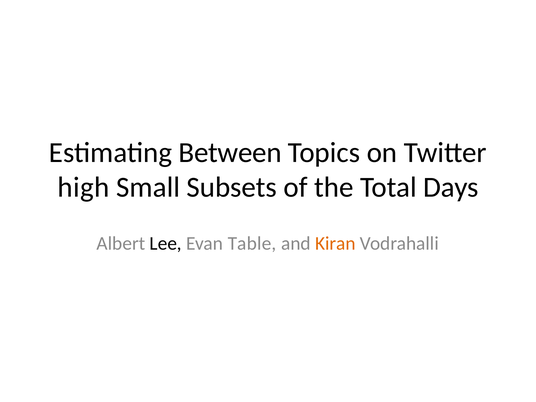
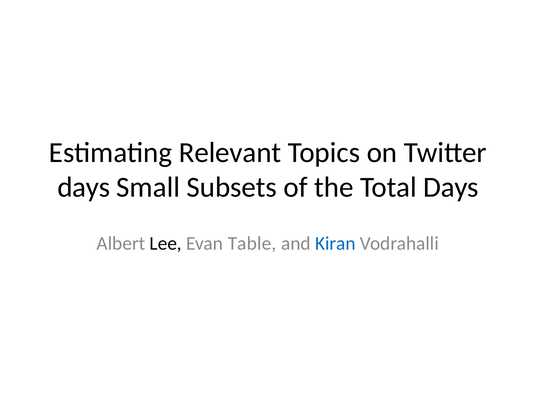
Between: Between -> Relevant (230, 153)
high: high -> days (84, 187)
Kiran colour: orange -> blue (335, 243)
